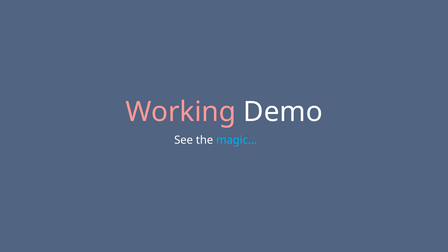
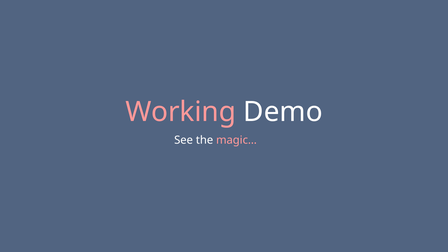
magic… colour: light blue -> pink (236, 140)
